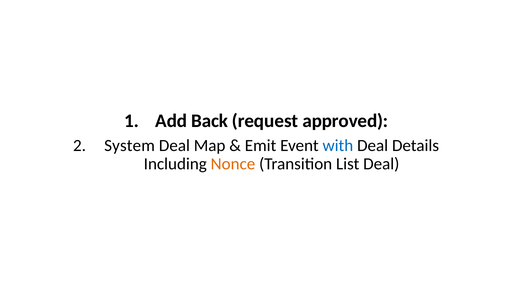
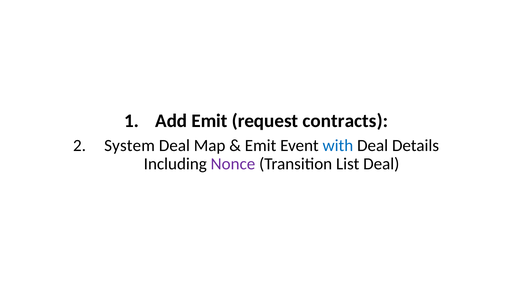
Add Back: Back -> Emit (210, 121)
approved: approved -> contracts (345, 121)
Nonce colour: orange -> purple (233, 164)
